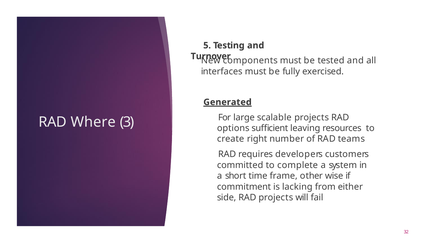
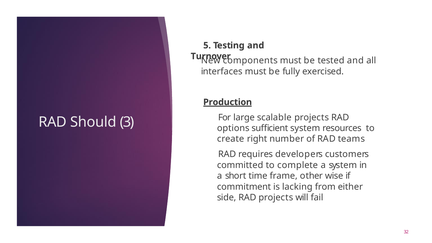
Generated: Generated -> Production (228, 102)
Where: Where -> Should (93, 122)
sufficient leaving: leaving -> system (305, 128)
